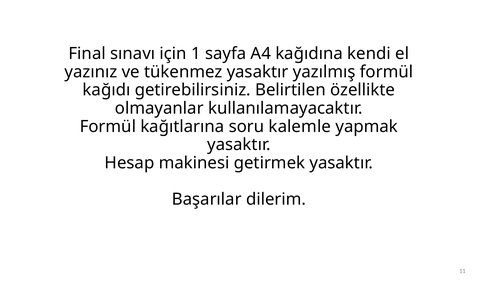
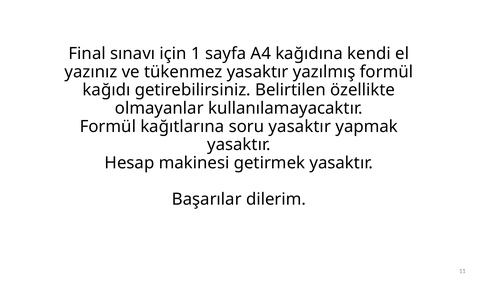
soru kalemle: kalemle -> yasaktır (300, 126)
